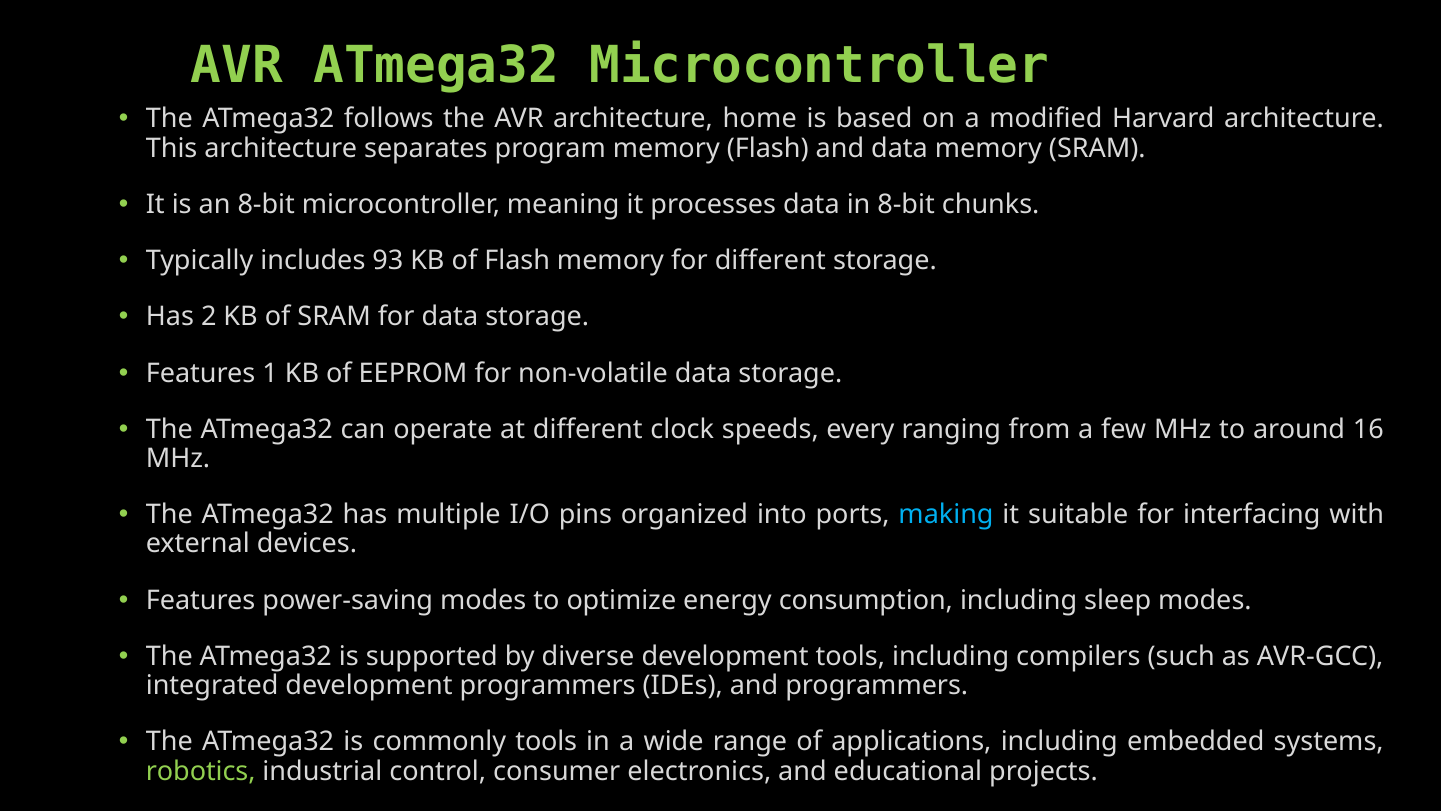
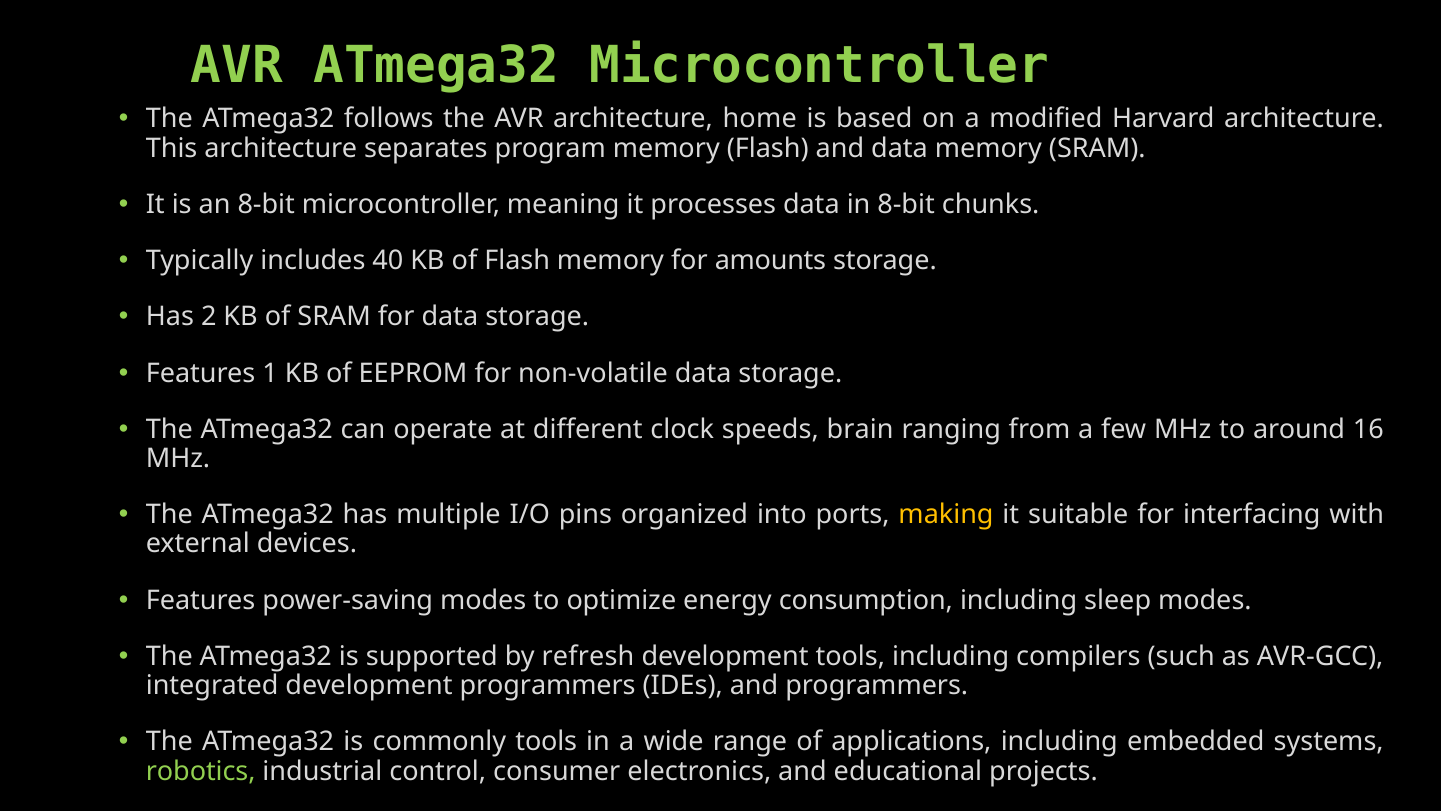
93: 93 -> 40 (388, 261)
for different: different -> amounts (770, 261)
every: every -> brain (860, 429)
making colour: light blue -> yellow (946, 515)
diverse: diverse -> refresh (588, 656)
